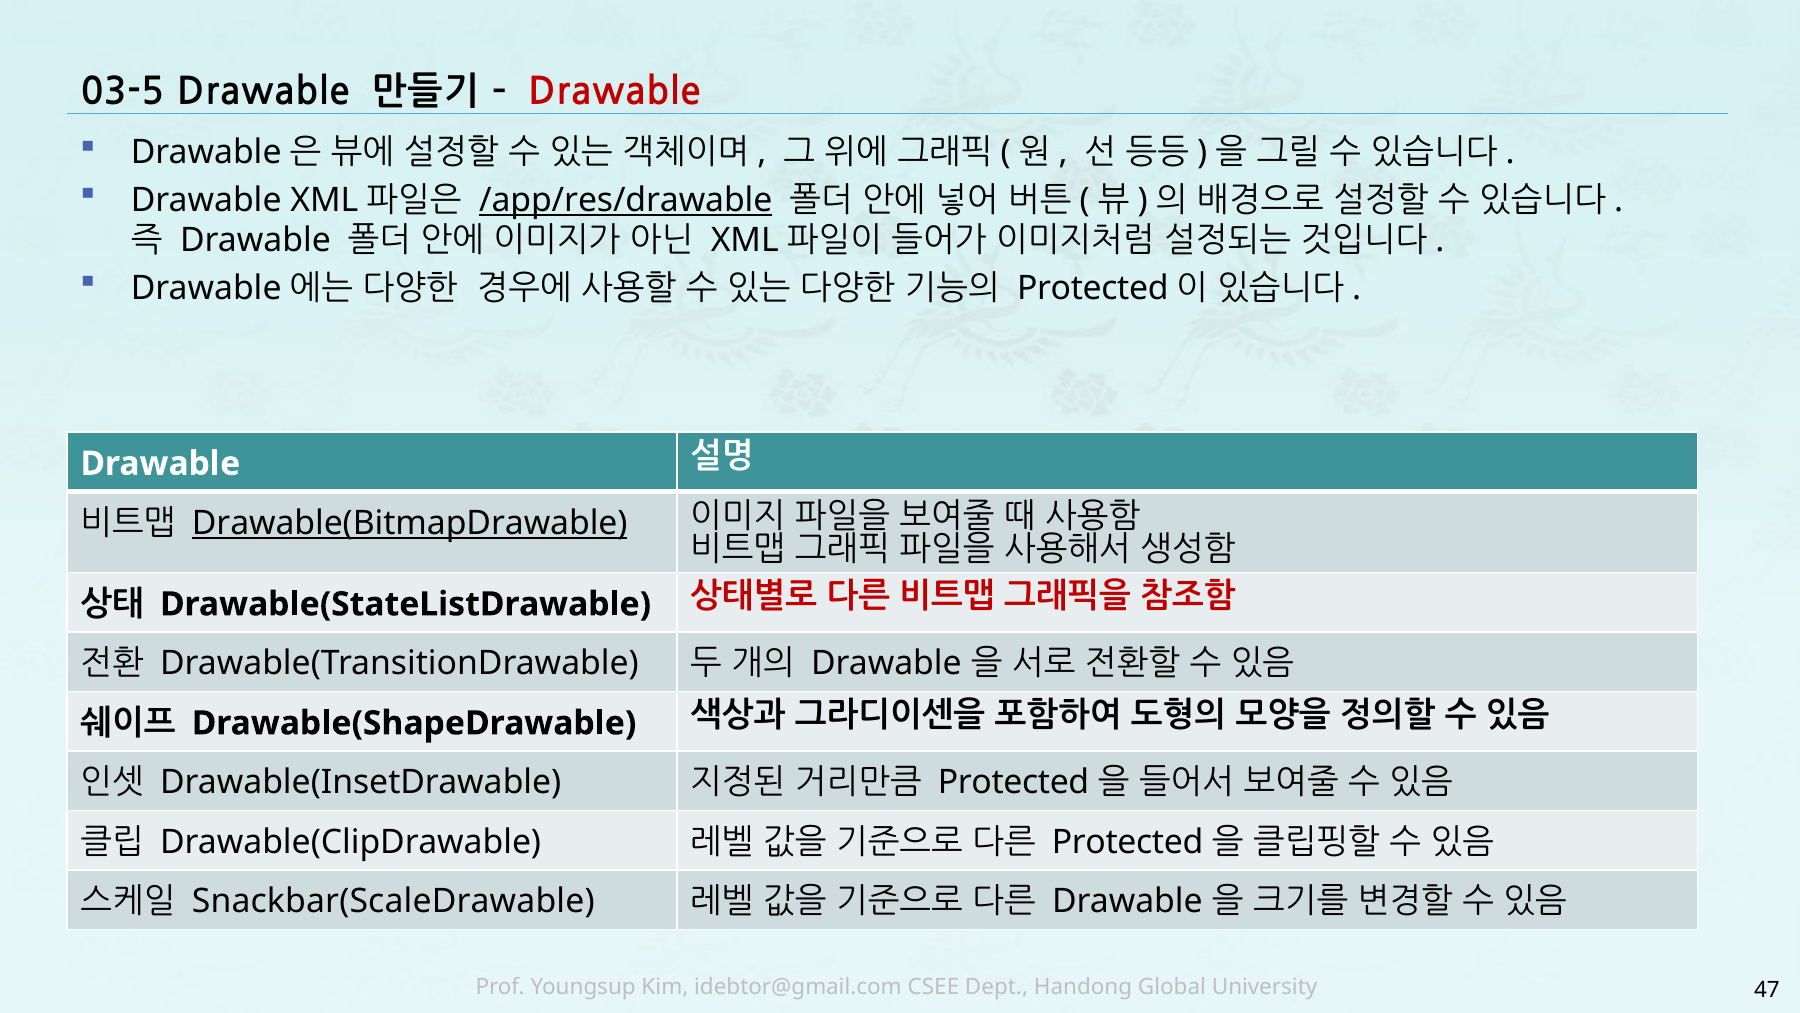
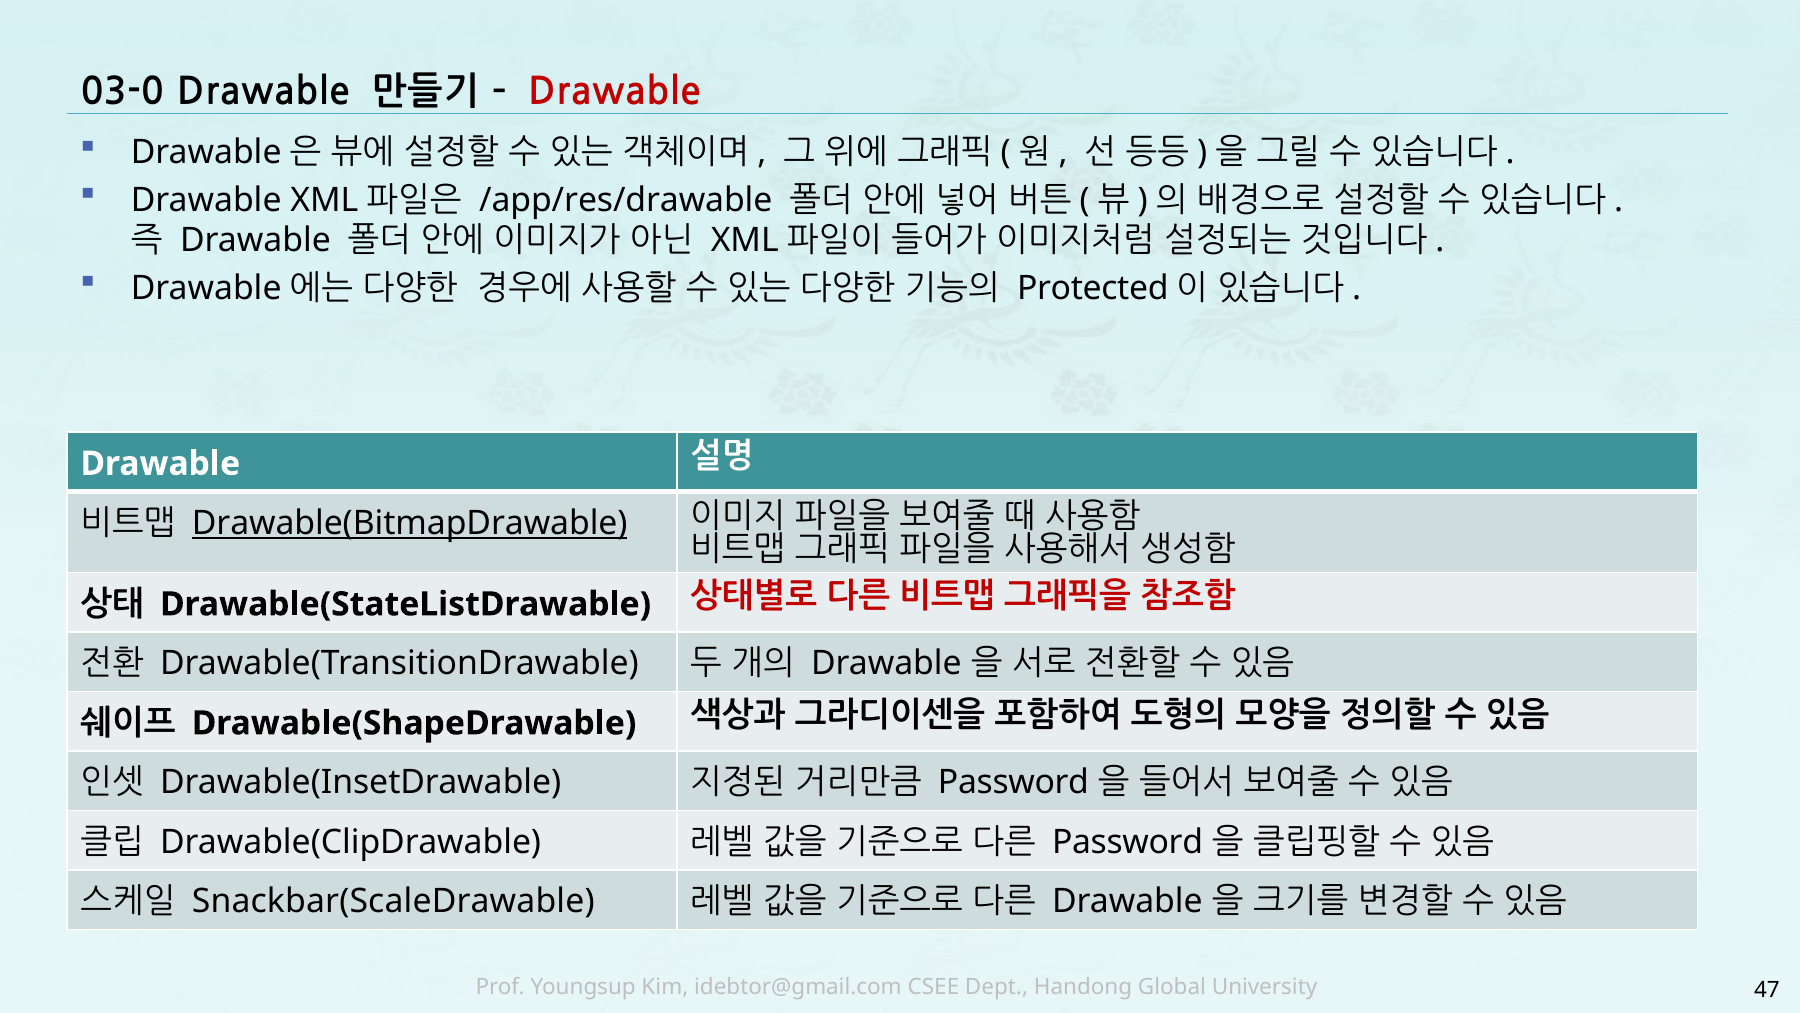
03-5: 03-5 -> 03-0 (122, 92)
/app/res/drawable underline: present -> none (626, 200)
Protected: Protected -> Password (1013, 782)
Protected: Protected -> Password (1128, 842)
